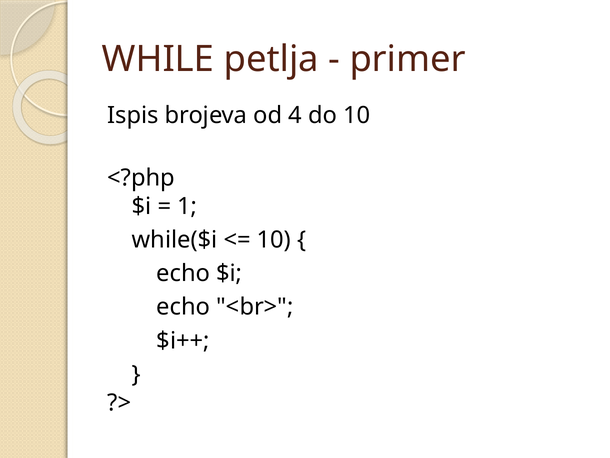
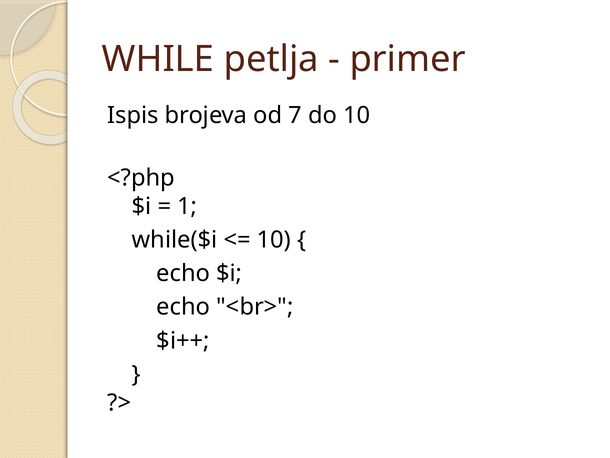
4: 4 -> 7 (295, 115)
